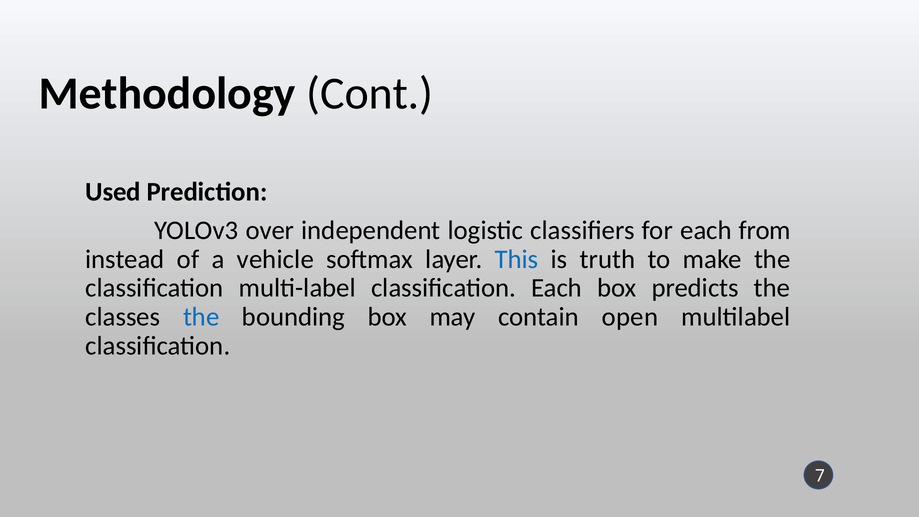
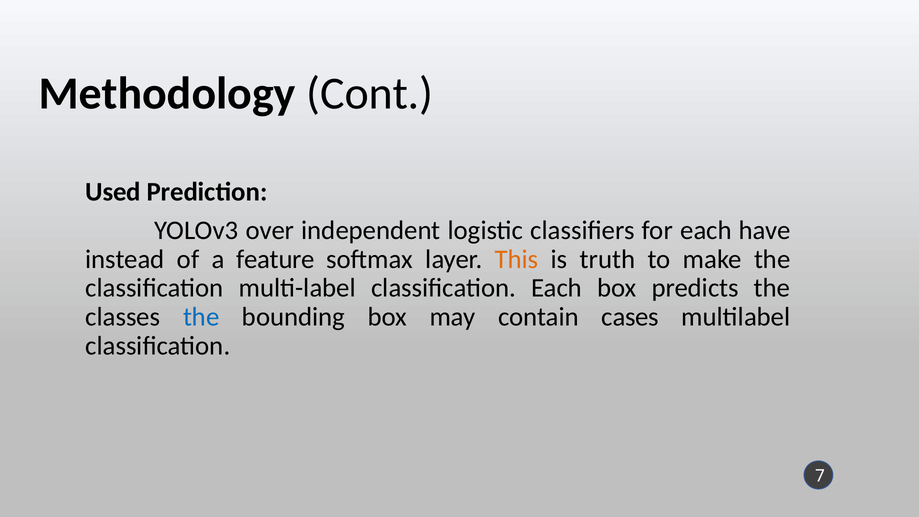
from: from -> have (765, 230)
vehicle: vehicle -> feature (276, 259)
This colour: blue -> orange (517, 259)
open: open -> cases (630, 317)
